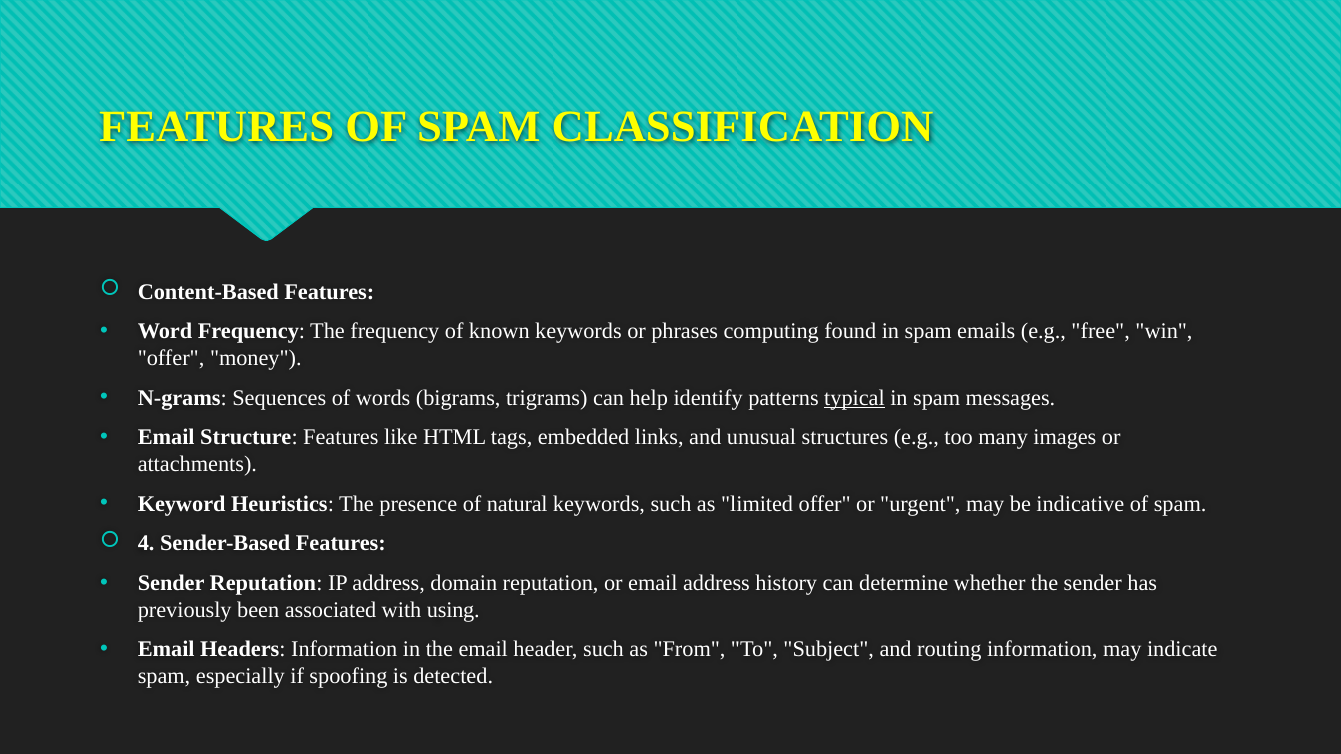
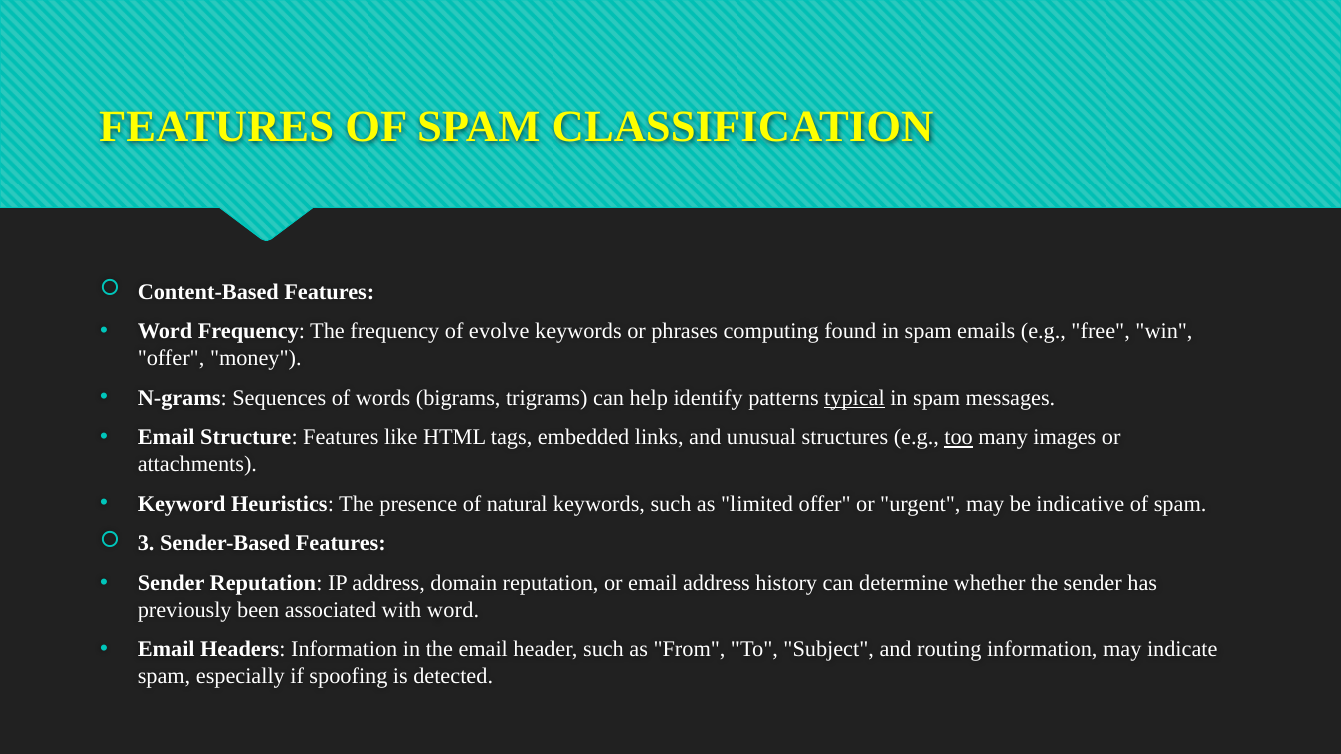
known: known -> evolve (499, 332)
too underline: none -> present (959, 438)
4: 4 -> 3 (146, 544)
with using: using -> word (453, 610)
